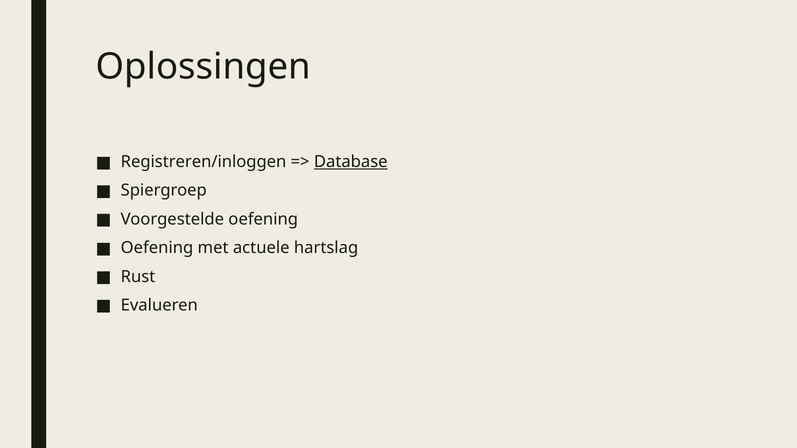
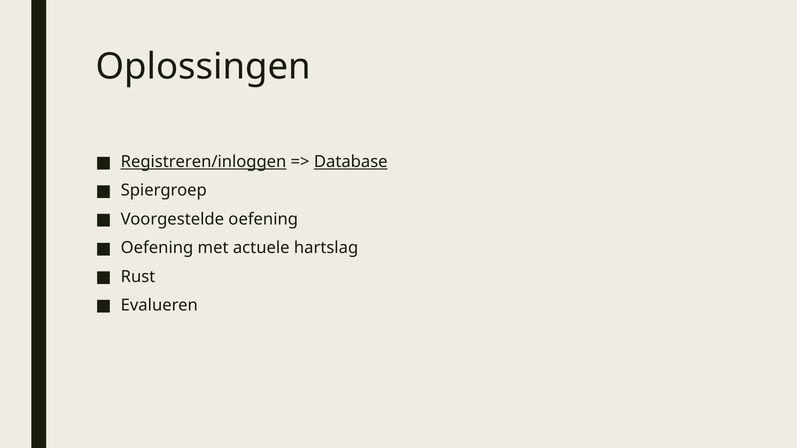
Registreren/inloggen underline: none -> present (204, 162)
